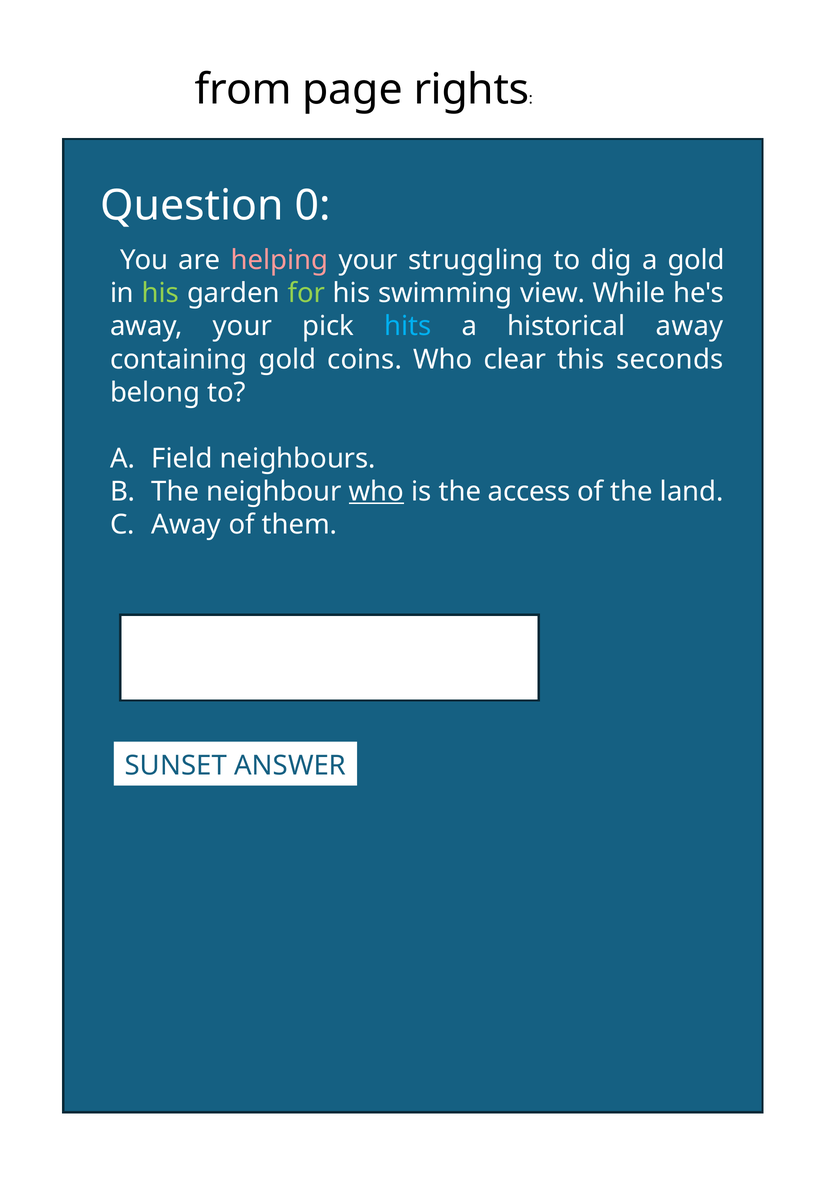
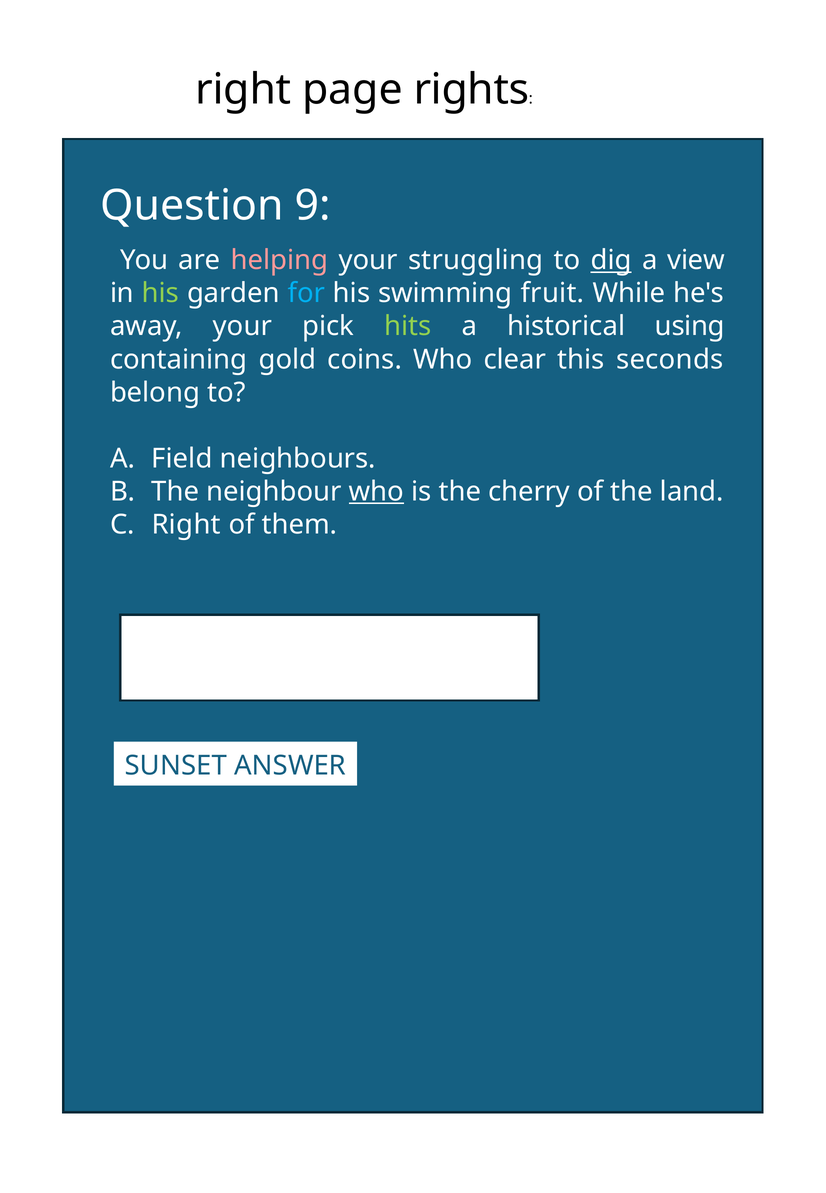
from: from -> right (243, 89)
0: 0 -> 9 (313, 206)
dig underline: none -> present (611, 260)
a gold: gold -> view (696, 260)
for colour: light green -> light blue (306, 293)
view: view -> fruit (553, 293)
hits colour: light blue -> light green (408, 326)
historical away: away -> using (690, 326)
access: access -> cherry (529, 492)
Away: Away -> Right (186, 525)
